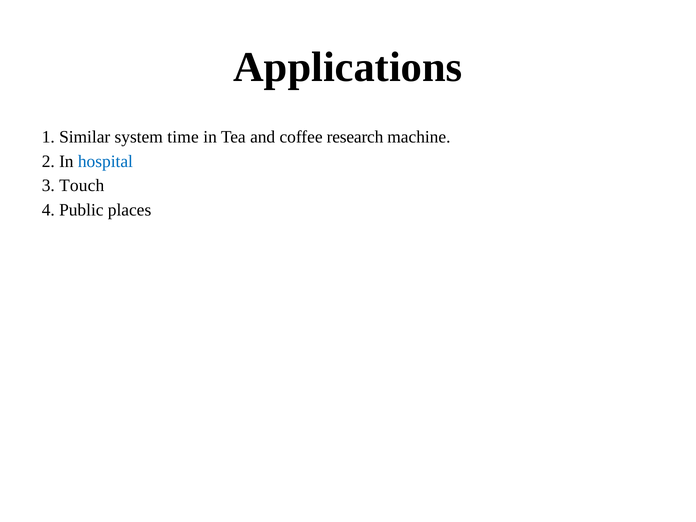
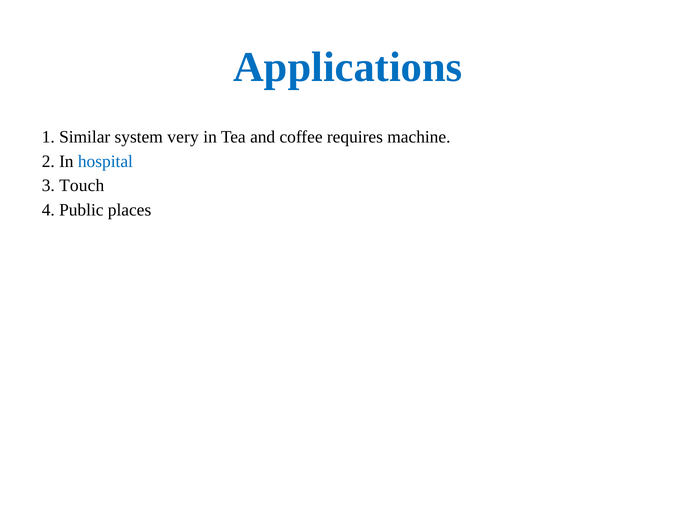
Applications colour: black -> blue (348, 67)
time: time -> very (183, 137)
research: research -> requires (355, 137)
